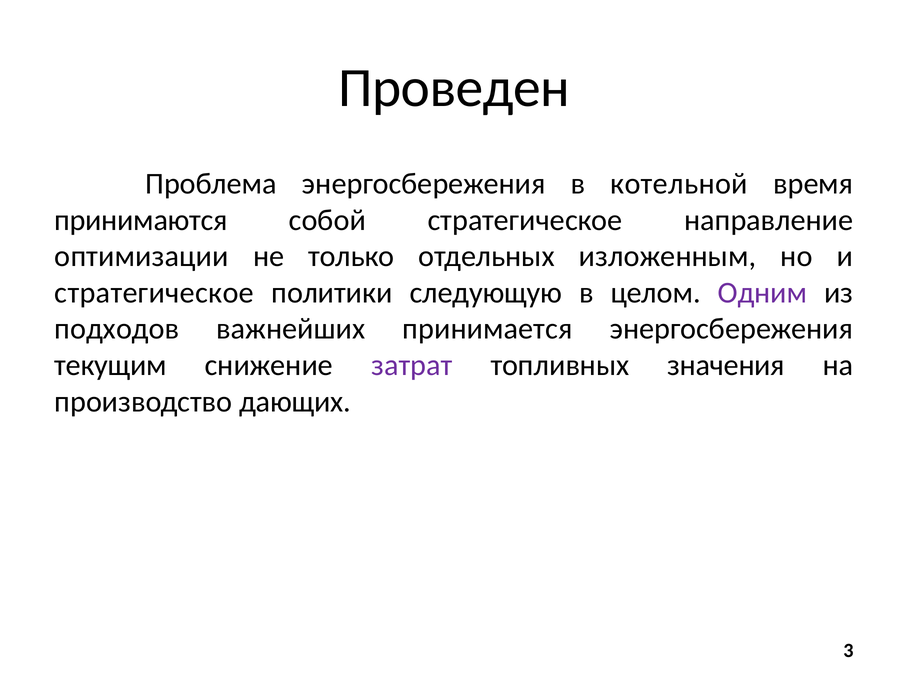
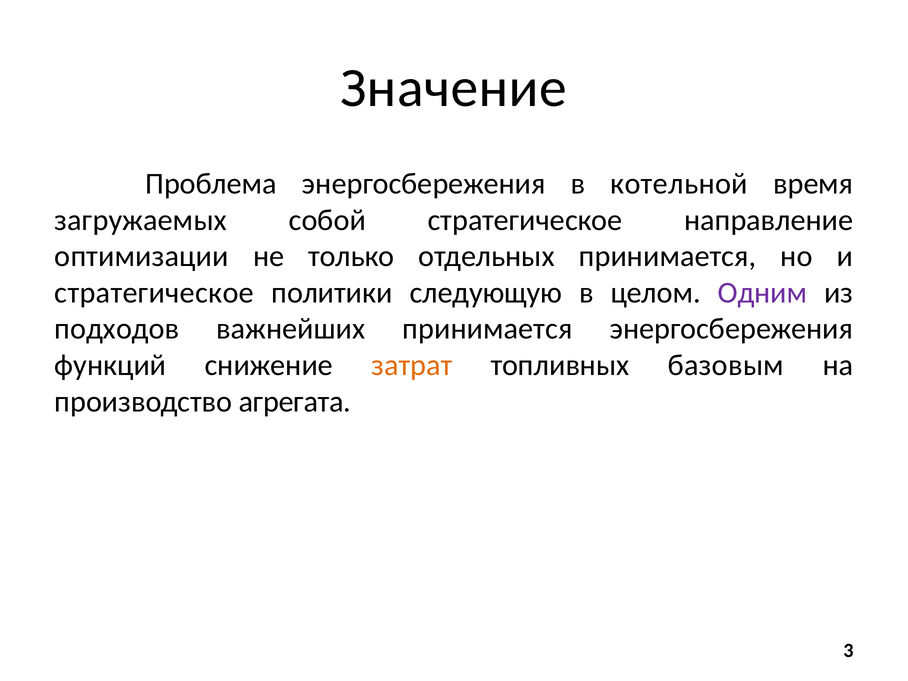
Проведен: Проведен -> Значение (454, 88)
принимаются: принимаются -> загружаемых (141, 220)
отдельных изложенным: изложенным -> принимается (668, 256)
текущим: текущим -> функций (110, 365)
затрат colour: purple -> orange (412, 365)
значения: значения -> базовым (726, 365)
дающих: дающих -> агрегата (295, 402)
